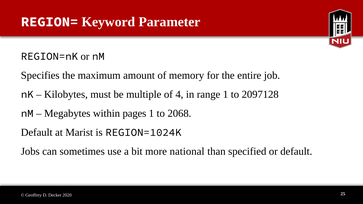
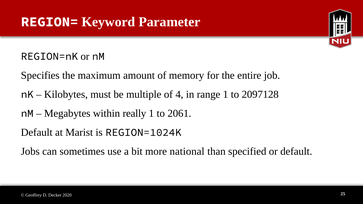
pages: pages -> really (134, 113)
2068: 2068 -> 2061 (179, 113)
